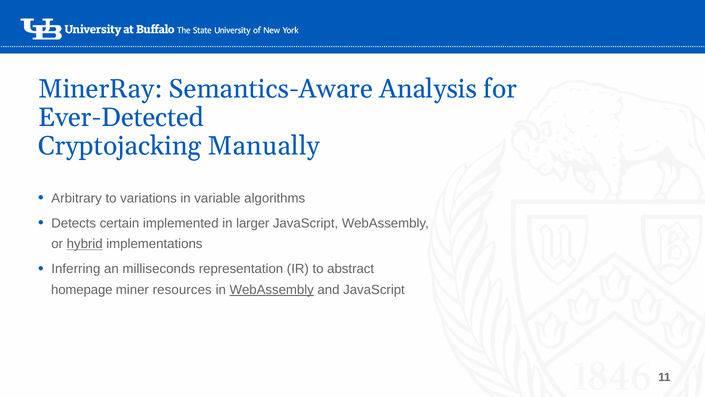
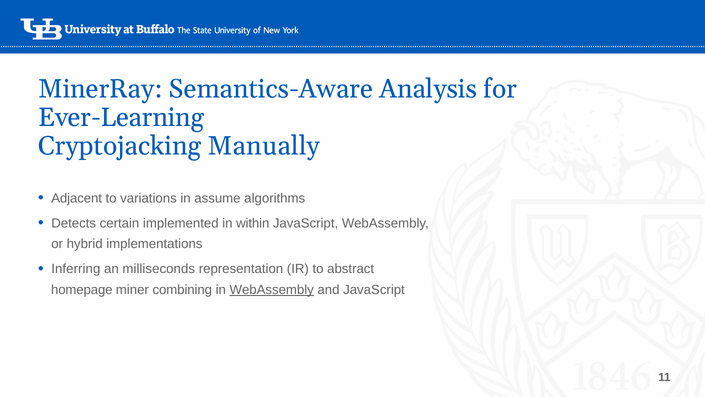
Ever-Detected: Ever-Detected -> Ever-Learning (121, 117)
Arbitrary: Arbitrary -> Adjacent (77, 198)
variable: variable -> assume (217, 198)
larger: larger -> within (253, 223)
hybrid underline: present -> none (85, 244)
resources: resources -> combining (182, 289)
